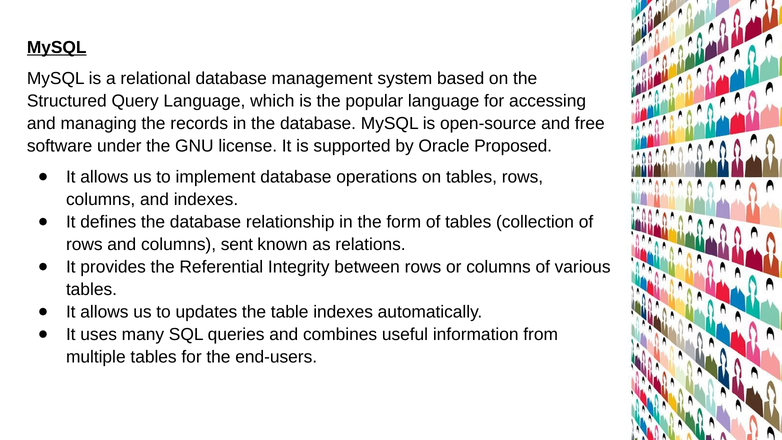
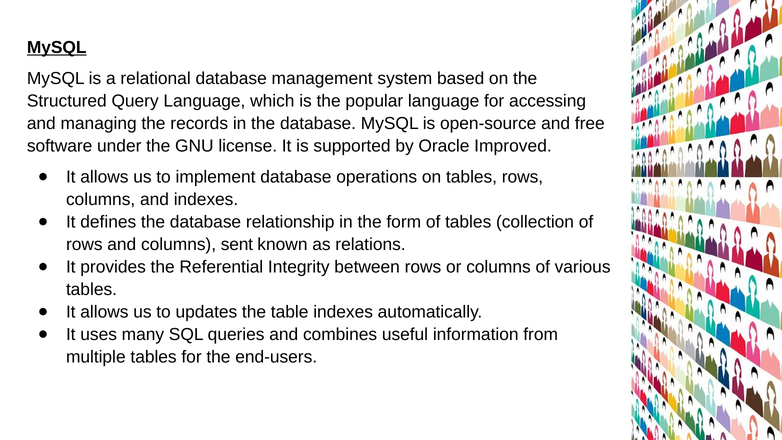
Proposed: Proposed -> Improved (513, 146)
